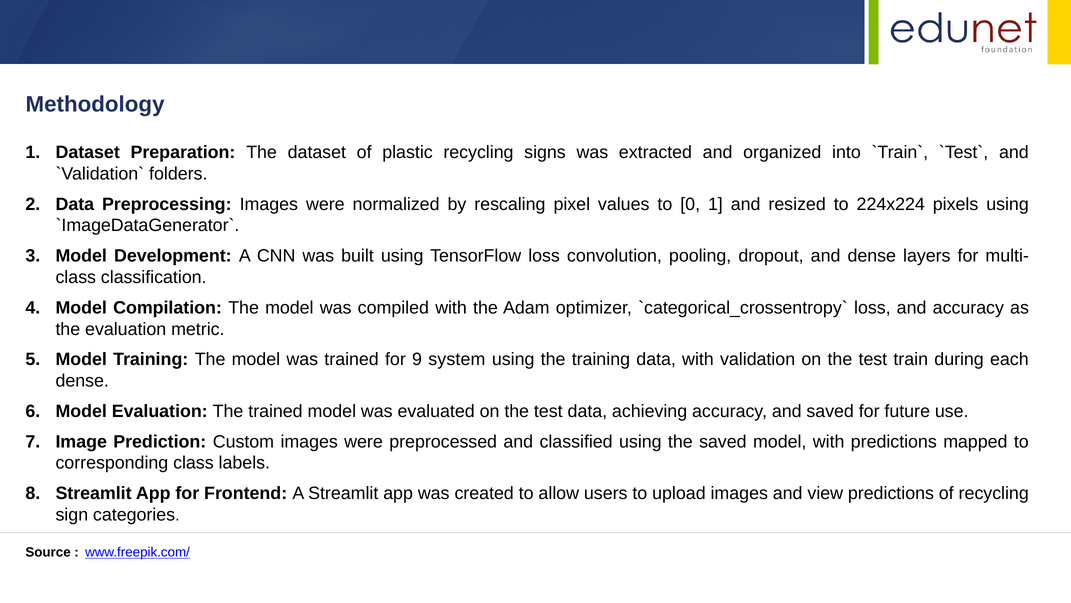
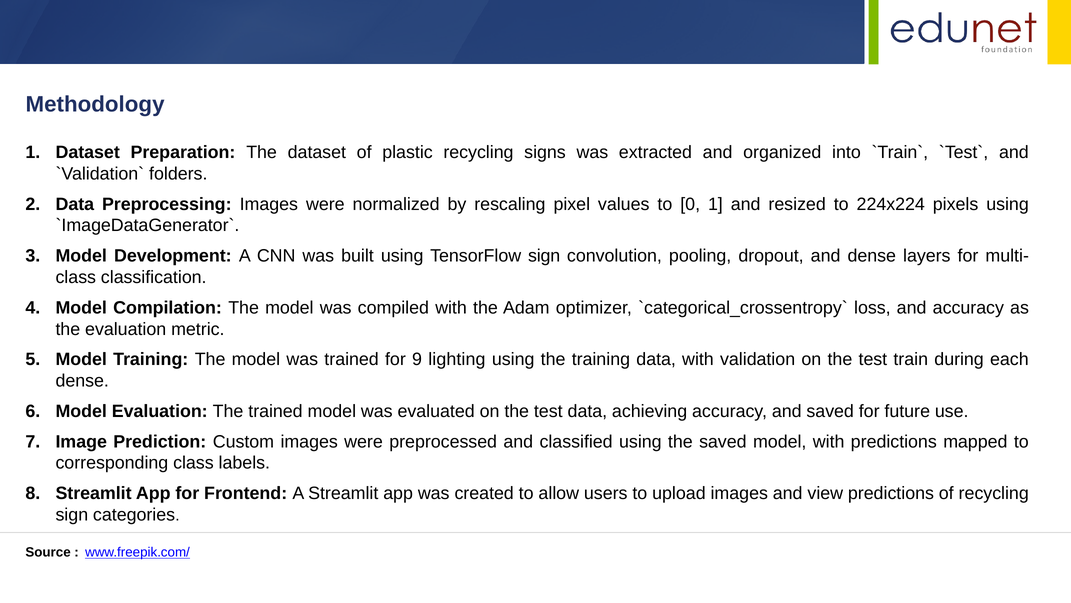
TensorFlow loss: loss -> sign (544, 256)
system: system -> lighting (457, 359)
